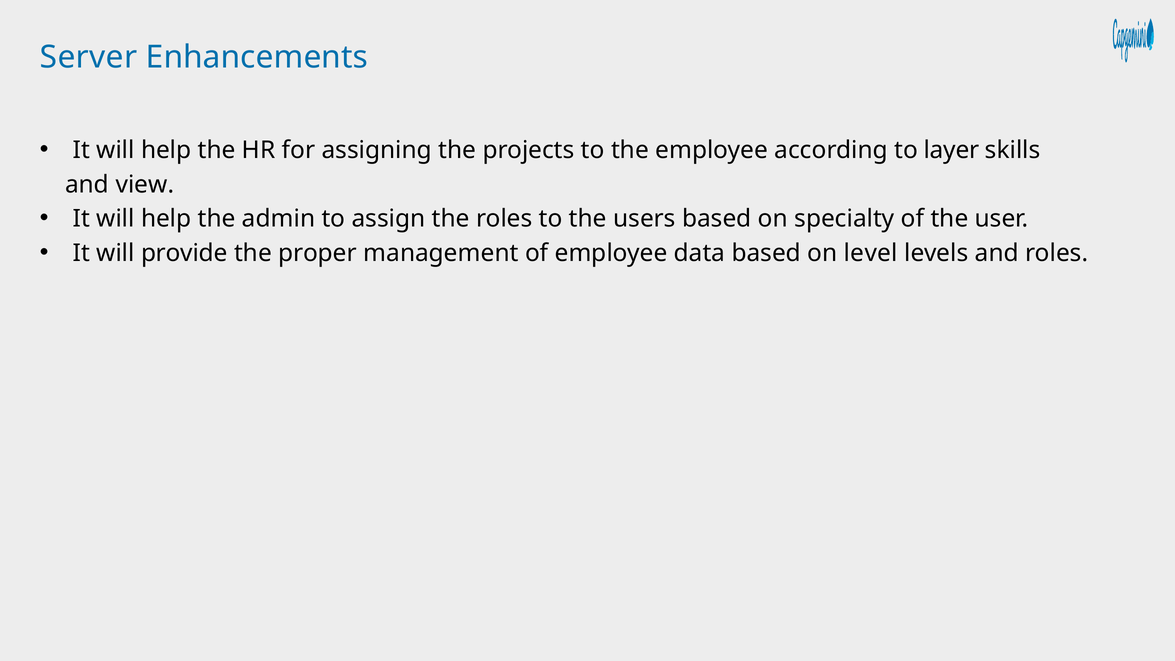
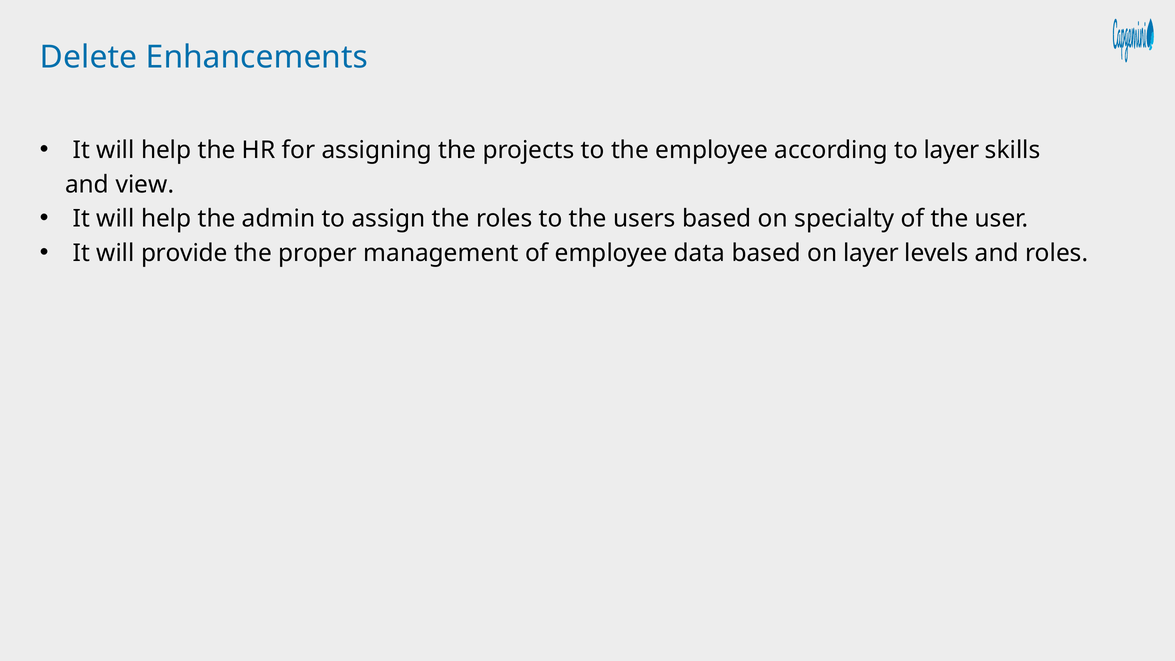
Server: Server -> Delete (89, 57)
on level: level -> layer (871, 253)
